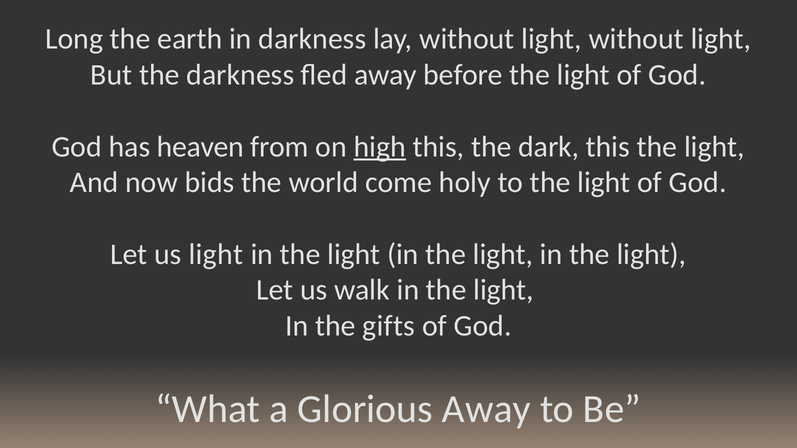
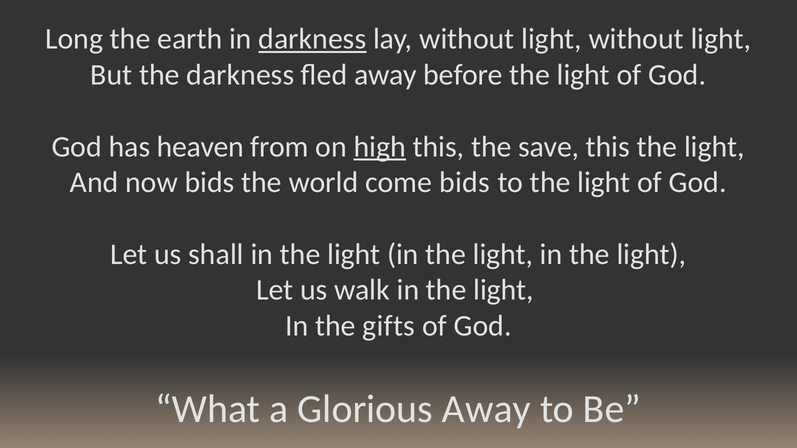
darkness underline: none -> present (312, 39)
dark: dark -> save (549, 147)
come holy: holy -> bids (465, 183)
us light: light -> shall (216, 254)
